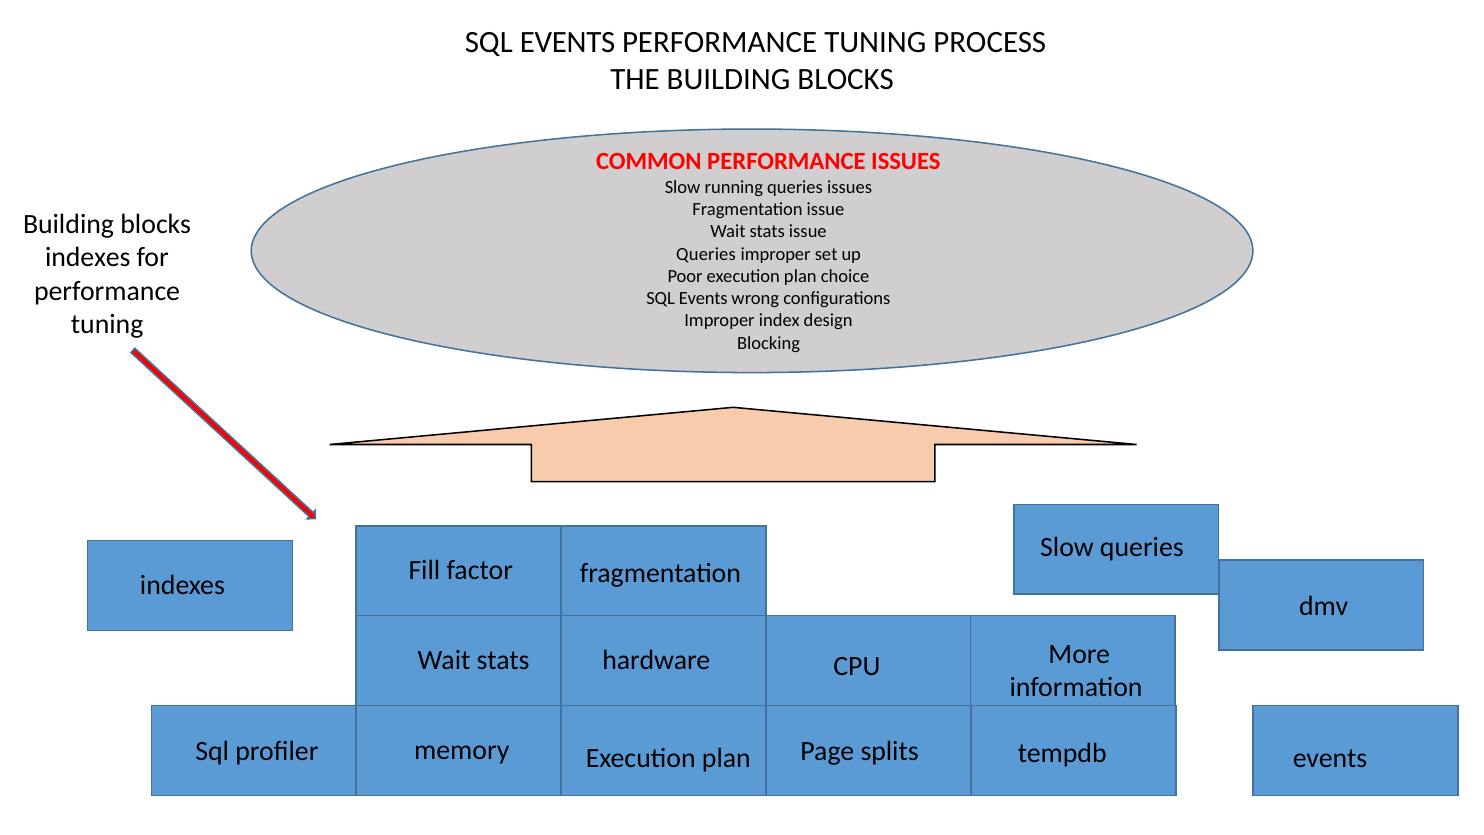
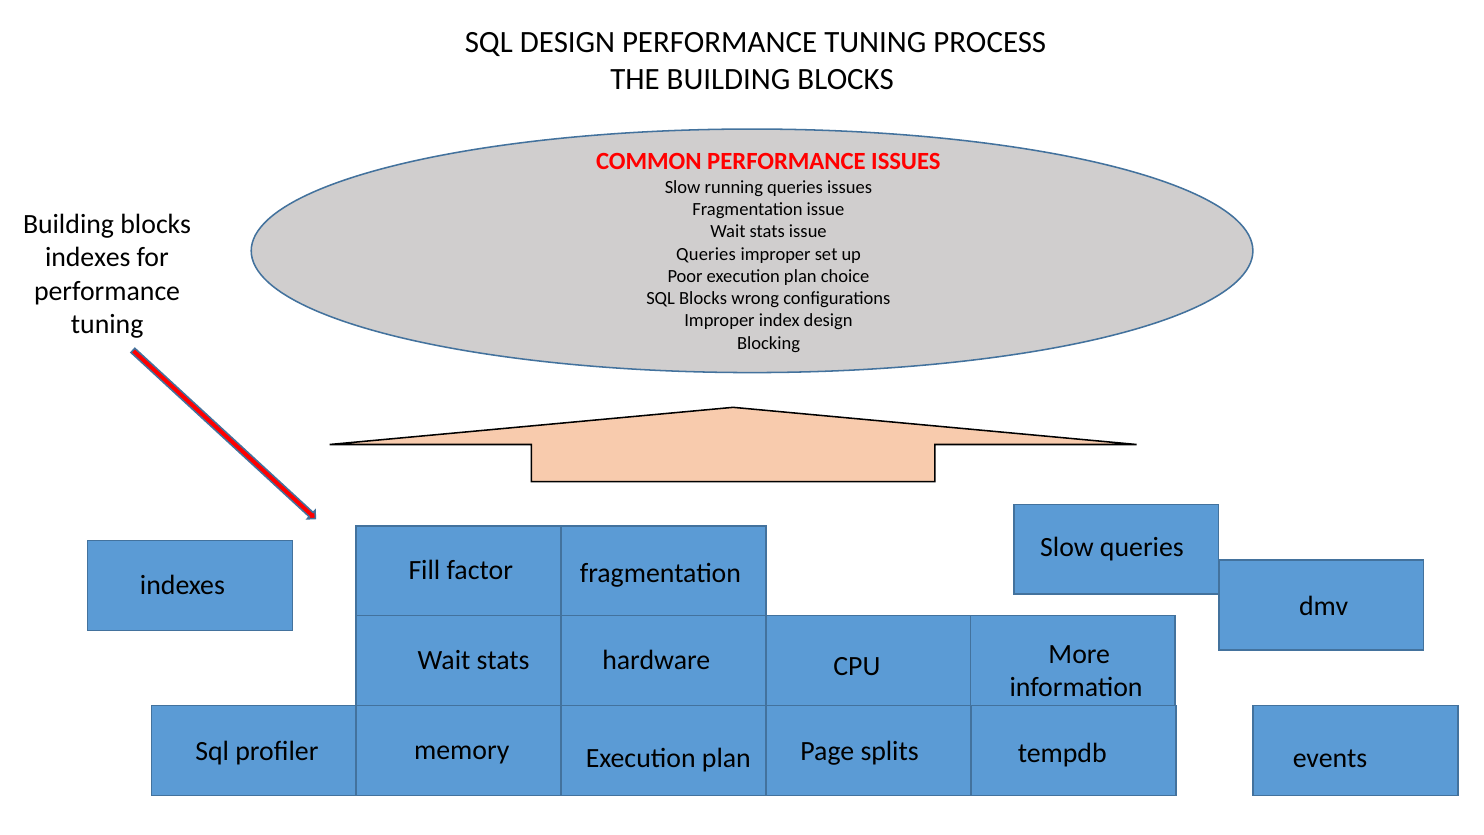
EVENTS: EVENTS -> DESIGN (567, 43)
Events: Events -> Blocks (703, 298)
